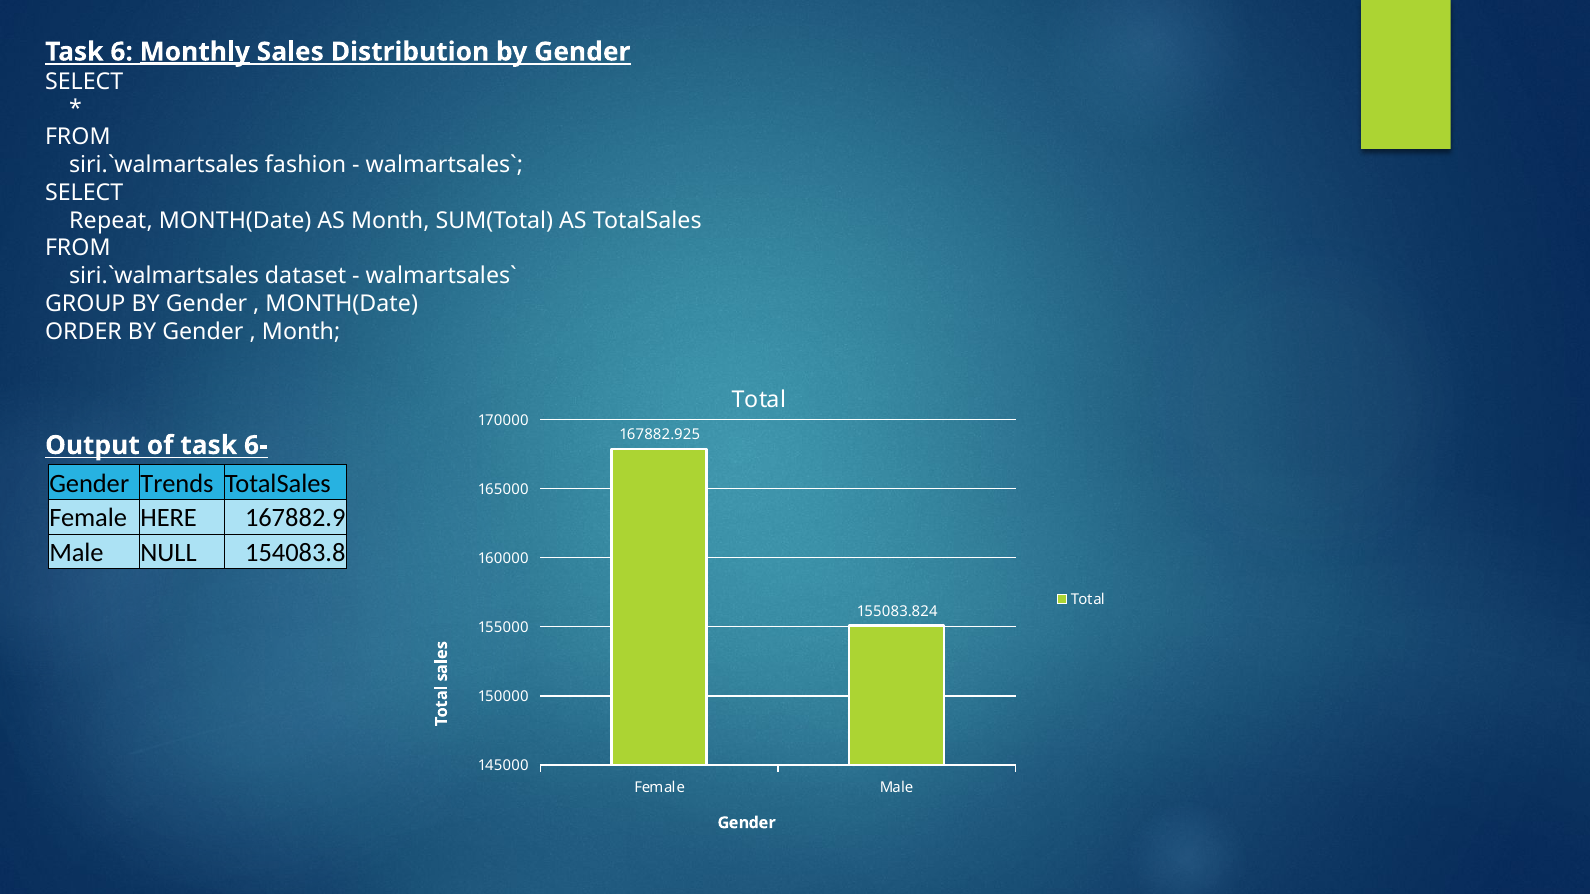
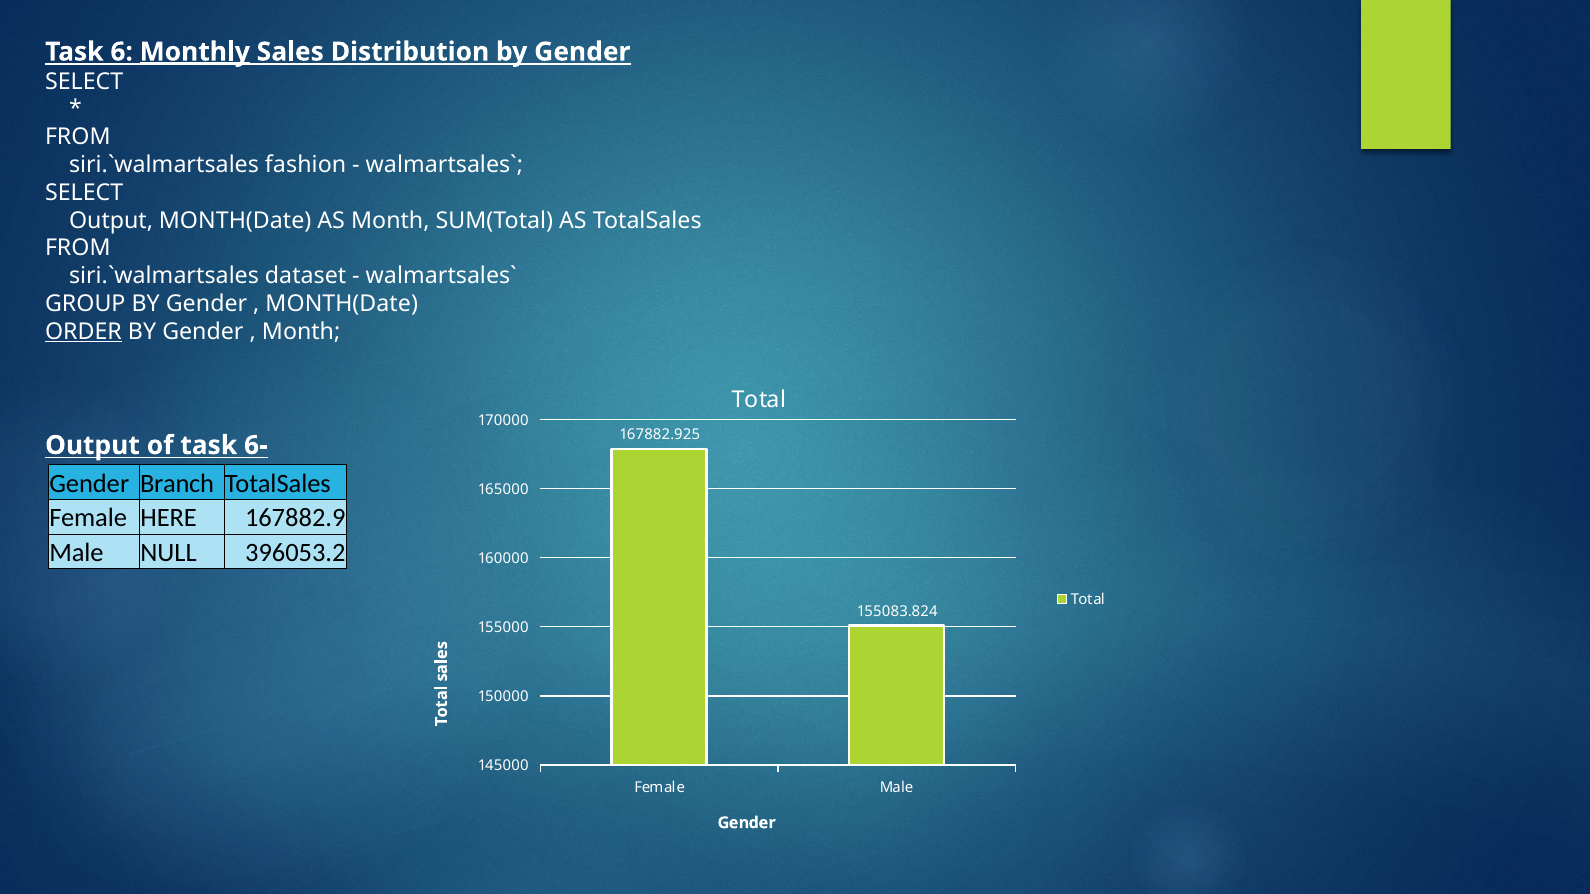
Repeat: Repeat -> Output (111, 221)
ORDER underline: none -> present (83, 332)
Trends: Trends -> Branch (177, 484)
154083.8: 154083.8 -> 396053.2 (295, 553)
